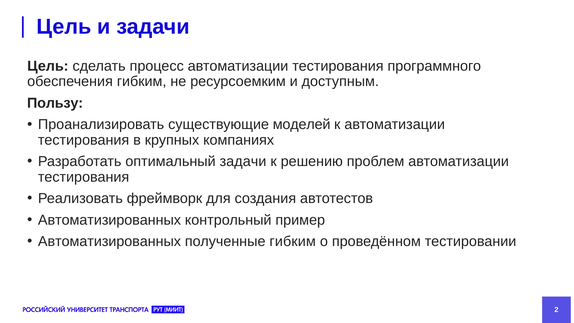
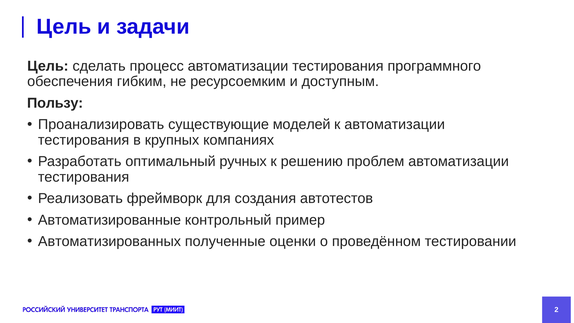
оптимальный задачи: задачи -> ручных (243, 161)
Автоматизированных: Автоматизированных -> Автоматизированные (109, 220)
полученные гибким: гибким -> оценки (293, 241)
